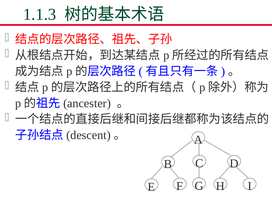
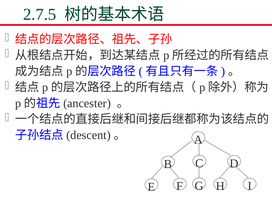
1.1.3: 1.1.3 -> 2.7.5 (40, 14)
